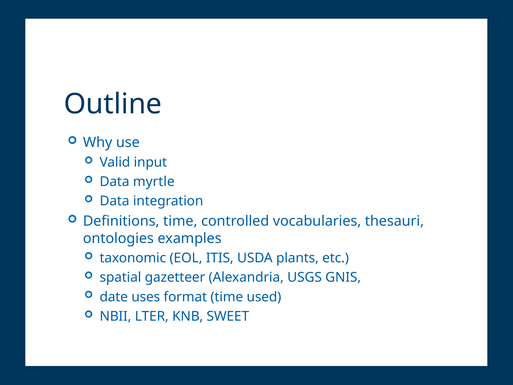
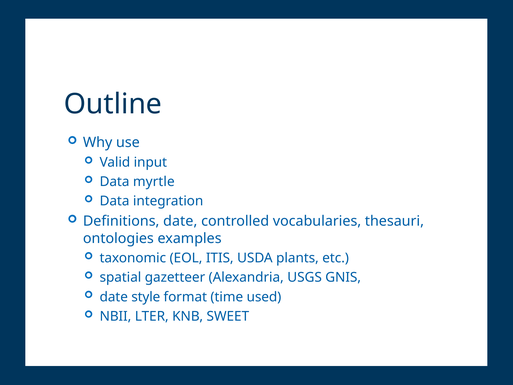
Definitions time: time -> date (180, 221)
uses: uses -> style (146, 297)
